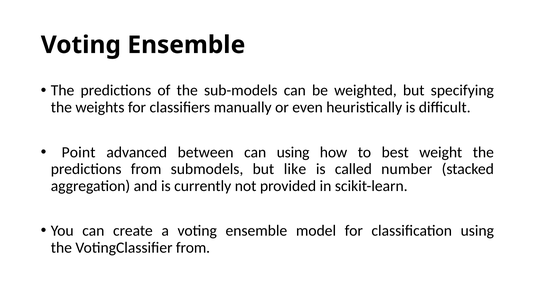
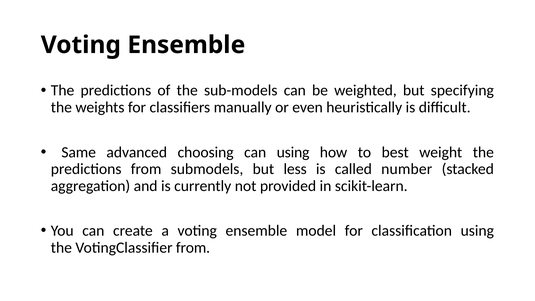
Point: Point -> Same (79, 152)
between: between -> choosing (206, 152)
like: like -> less (295, 169)
